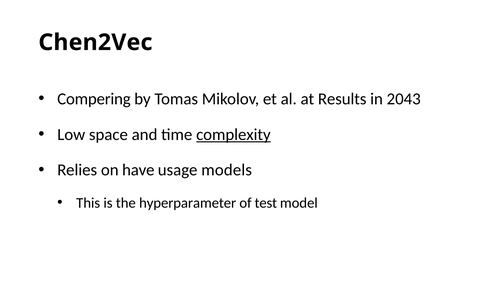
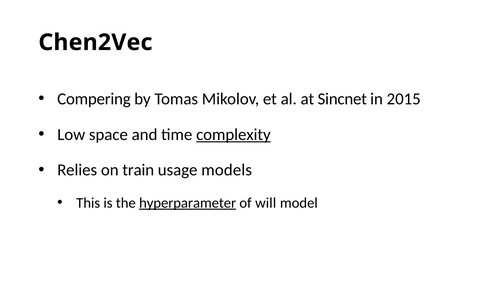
Results: Results -> Sincnet (342, 99)
2043: 2043 -> 2015 (404, 99)
have: have -> train (138, 170)
hyperparameter underline: none -> present (188, 203)
test: test -> will (266, 203)
